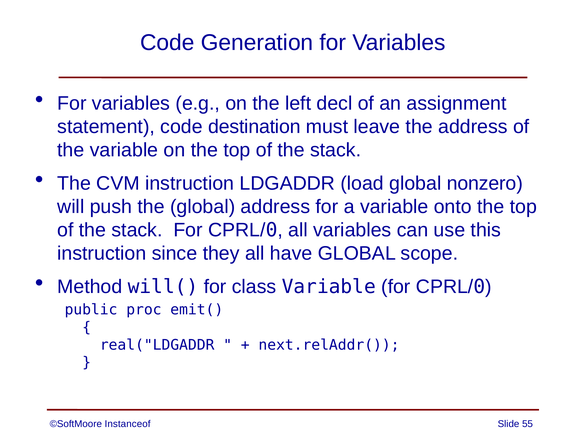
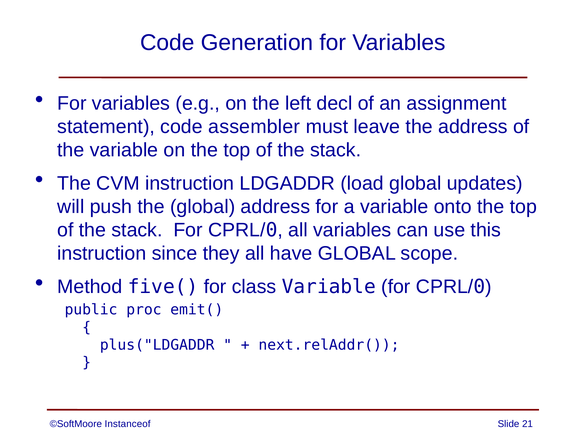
destination: destination -> assembler (254, 127)
nonzero: nonzero -> updates (485, 184)
will(: will( -> five( (163, 287)
real("LDGADDR: real("LDGADDR -> plus("LDGADDR (157, 345)
55: 55 -> 21 (528, 425)
